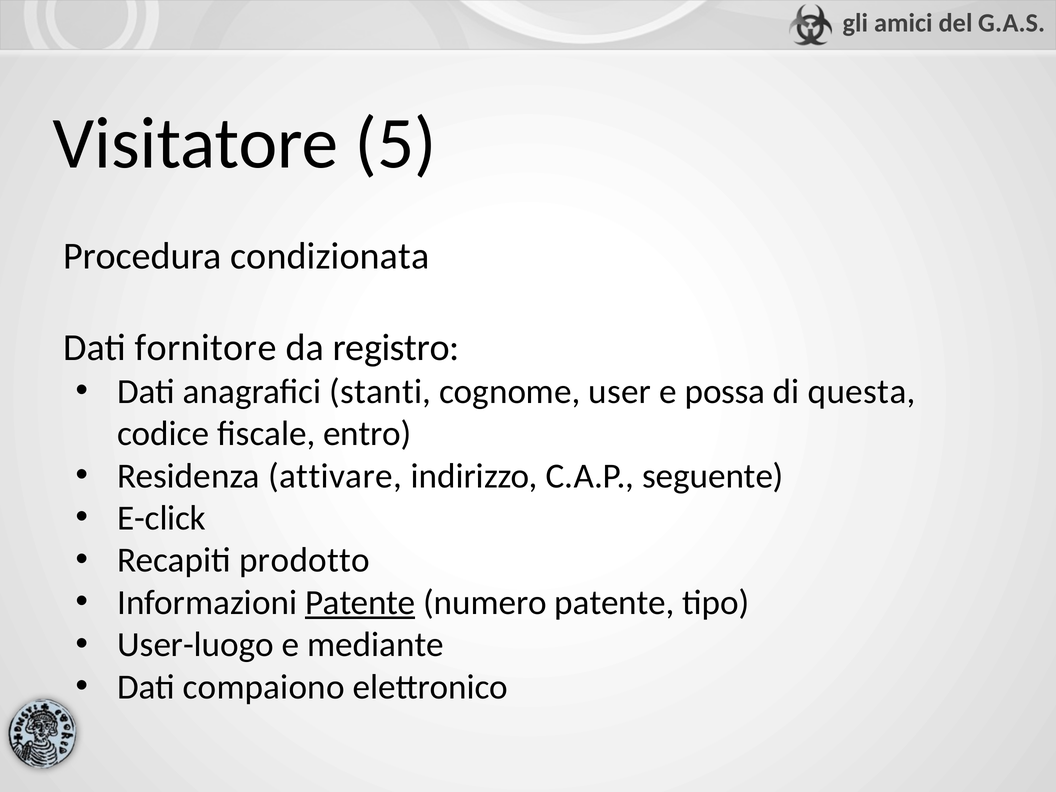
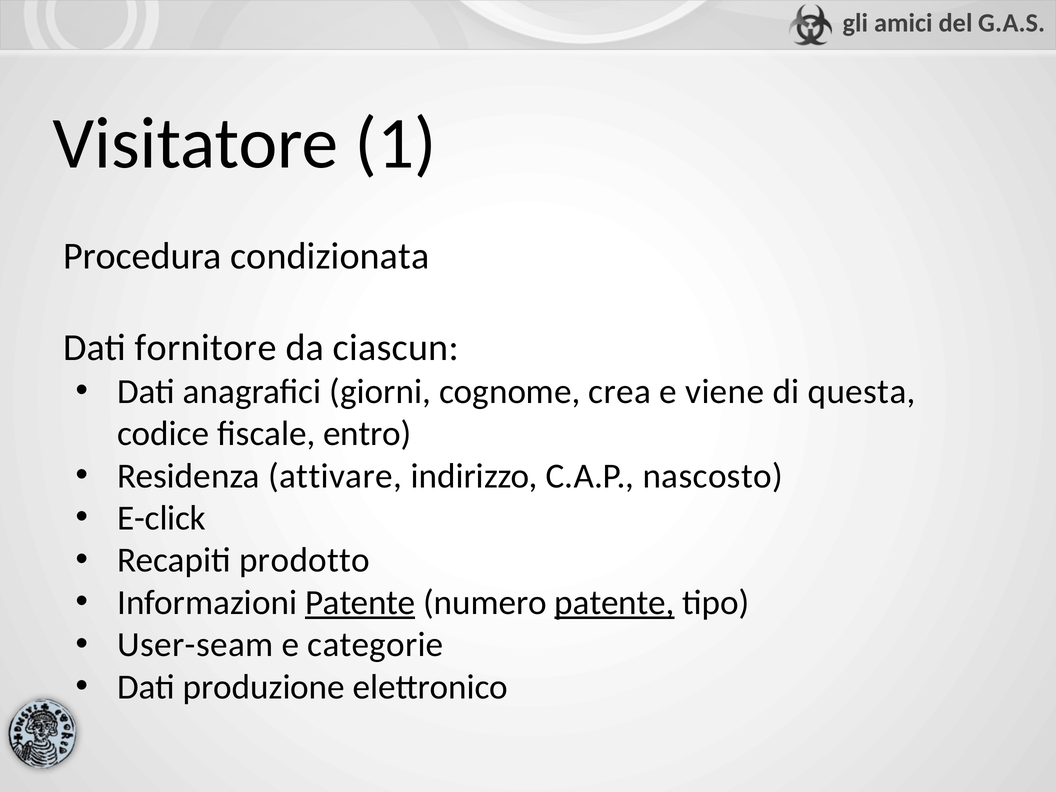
5: 5 -> 1 (396, 143)
registro: registro -> ciascun (396, 348)
stanti: stanti -> giorni (380, 391)
user: user -> crea (620, 391)
possa: possa -> viene (725, 391)
seguente: seguente -> nascosto (713, 476)
patente underline: none -> present (614, 603)
User-luogo: User-luogo -> User-seam (195, 645)
mediante: mediante -> categorie (375, 645)
compaiono: compaiono -> produzione (264, 687)
